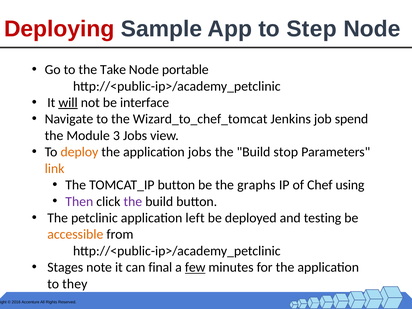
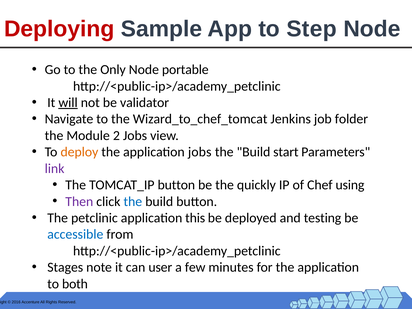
Take: Take -> Only (113, 70)
interface: interface -> validator (145, 103)
spend: spend -> folder (351, 119)
3: 3 -> 2 (116, 136)
stop: stop -> start (286, 152)
link colour: orange -> purple (55, 169)
graphs: graphs -> quickly (256, 185)
the colour: purple -> blue (133, 201)
left: left -> this (195, 218)
accessible colour: orange -> blue (75, 234)
final: final -> user (160, 267)
few underline: present -> none (195, 267)
they: they -> both (75, 284)
